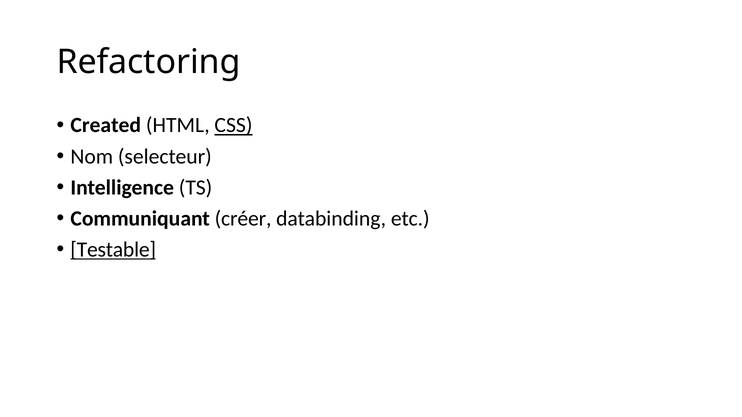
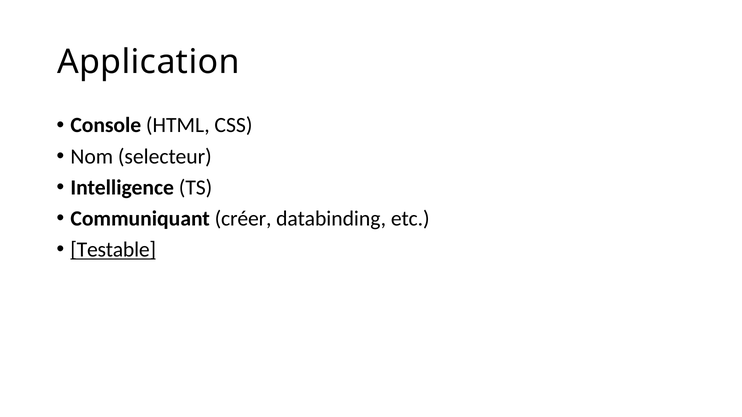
Refactoring: Refactoring -> Application (148, 62)
Created: Created -> Console (106, 125)
CSS underline: present -> none (233, 125)
